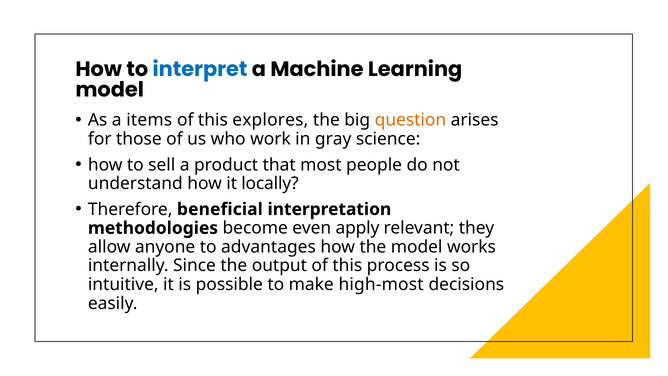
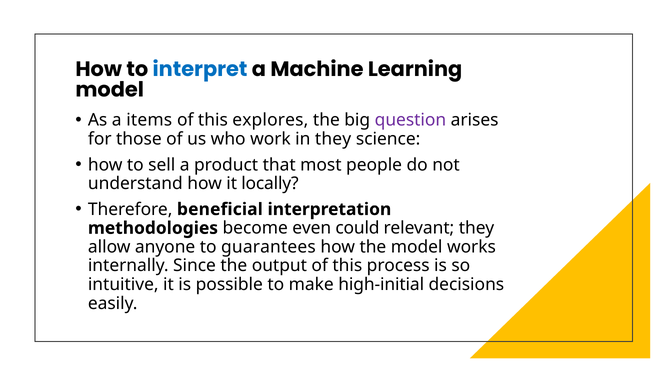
question colour: orange -> purple (410, 120)
in gray: gray -> they (333, 139)
apply: apply -> could (357, 228)
advantages: advantages -> guarantees (268, 247)
high-most: high-most -> high-initial (381, 284)
